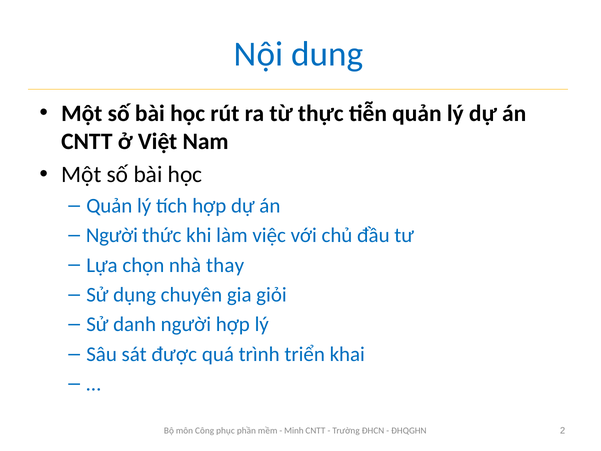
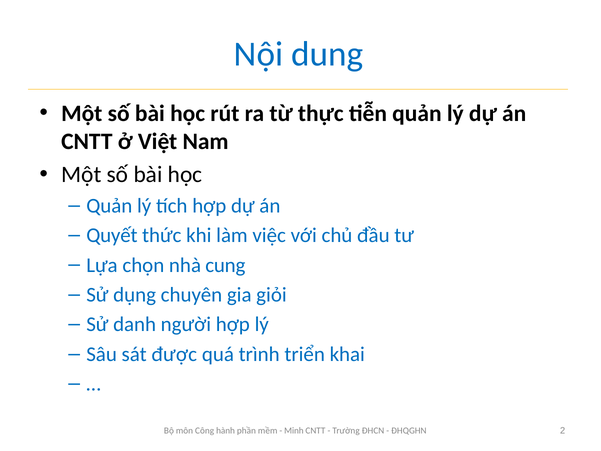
Người: Người -> Quyết (112, 235)
thay: thay -> cung (225, 265)
phục: phục -> hành (226, 431)
